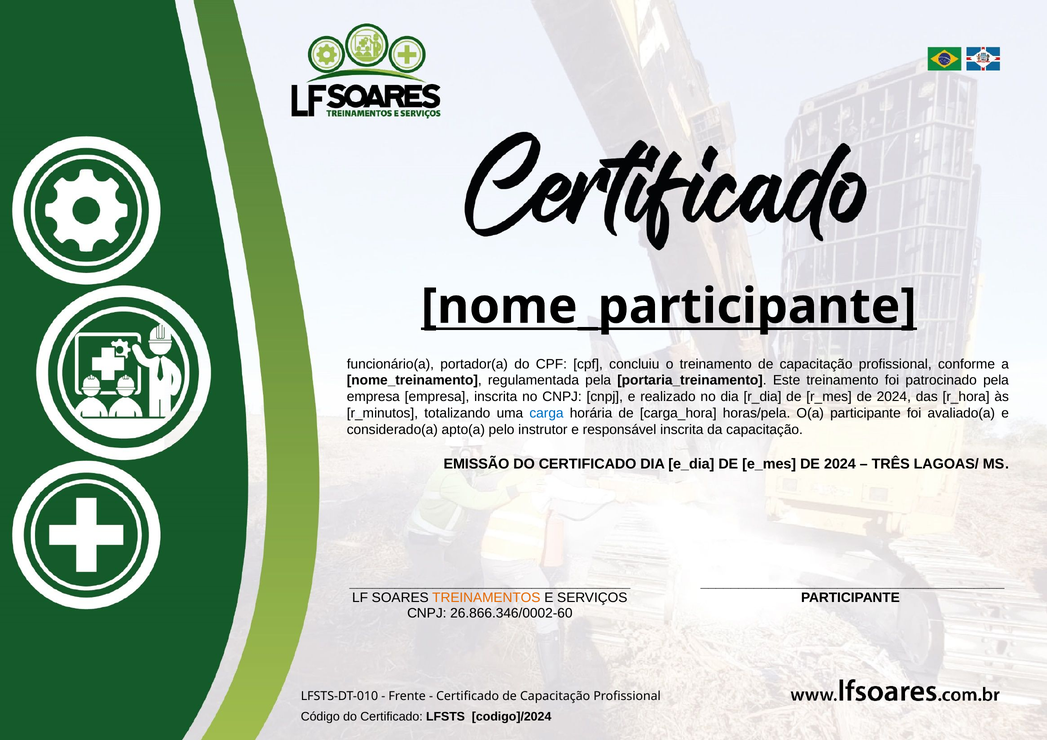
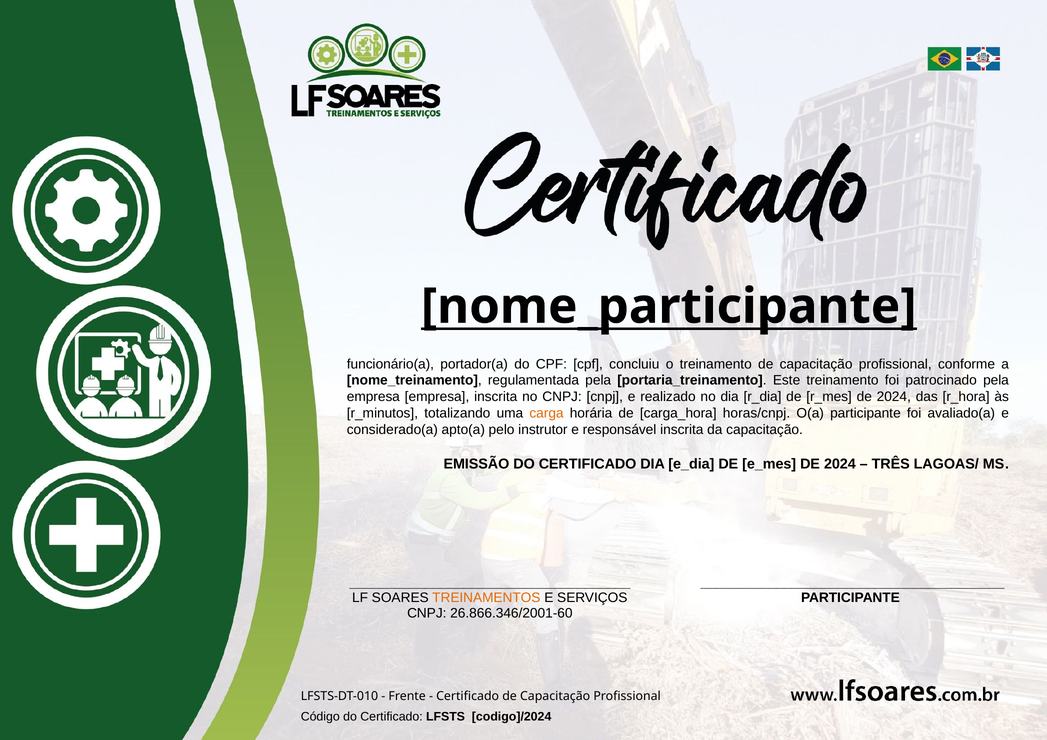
carga colour: blue -> orange (547, 413)
horas/pela: horas/pela -> horas/cnpj (757, 413)
26.866.346/0002-60: 26.866.346/0002-60 -> 26.866.346/2001-60 (511, 613)
